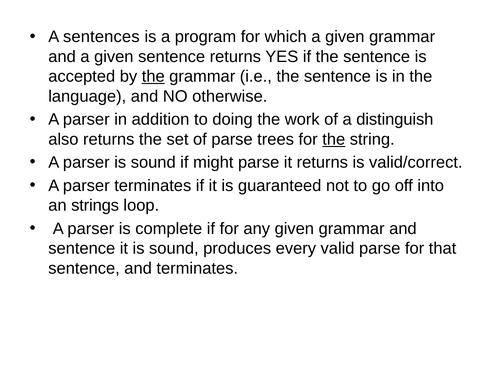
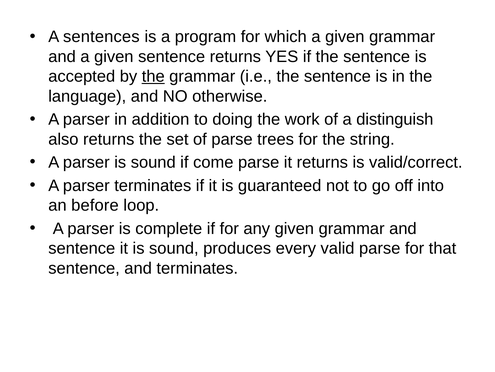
the underline: present -> none (334, 139)
might: might -> come (213, 162)
strings: strings -> before (95, 205)
